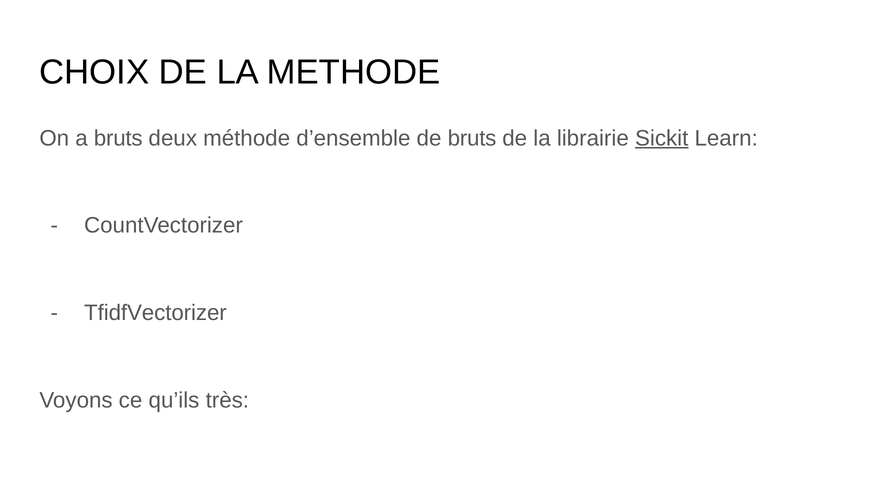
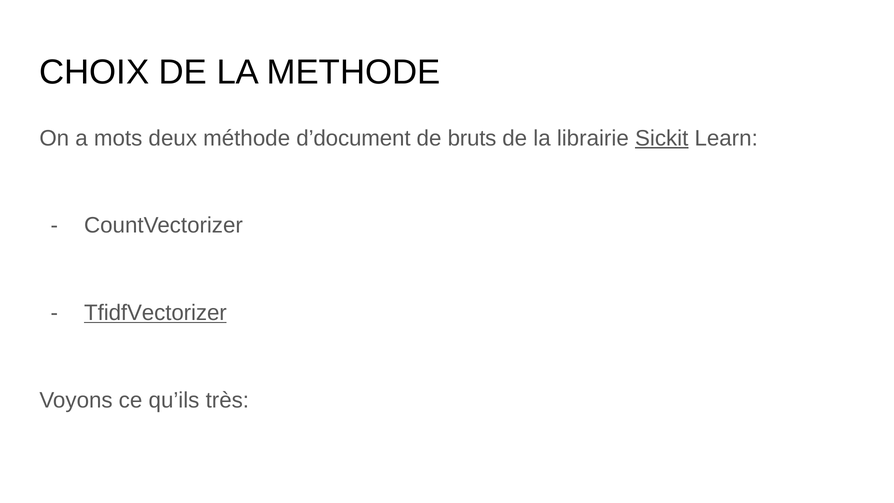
a bruts: bruts -> mots (118, 138)
d’ensemble: d’ensemble -> d’document (353, 138)
TfidfVectorizer underline: none -> present (155, 313)
